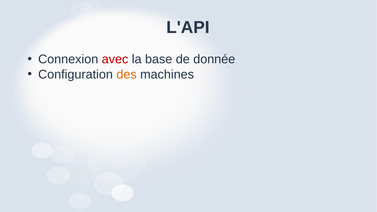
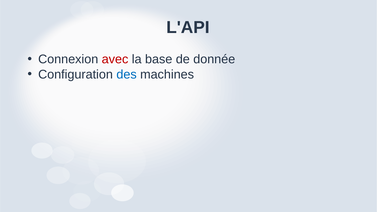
des colour: orange -> blue (127, 74)
